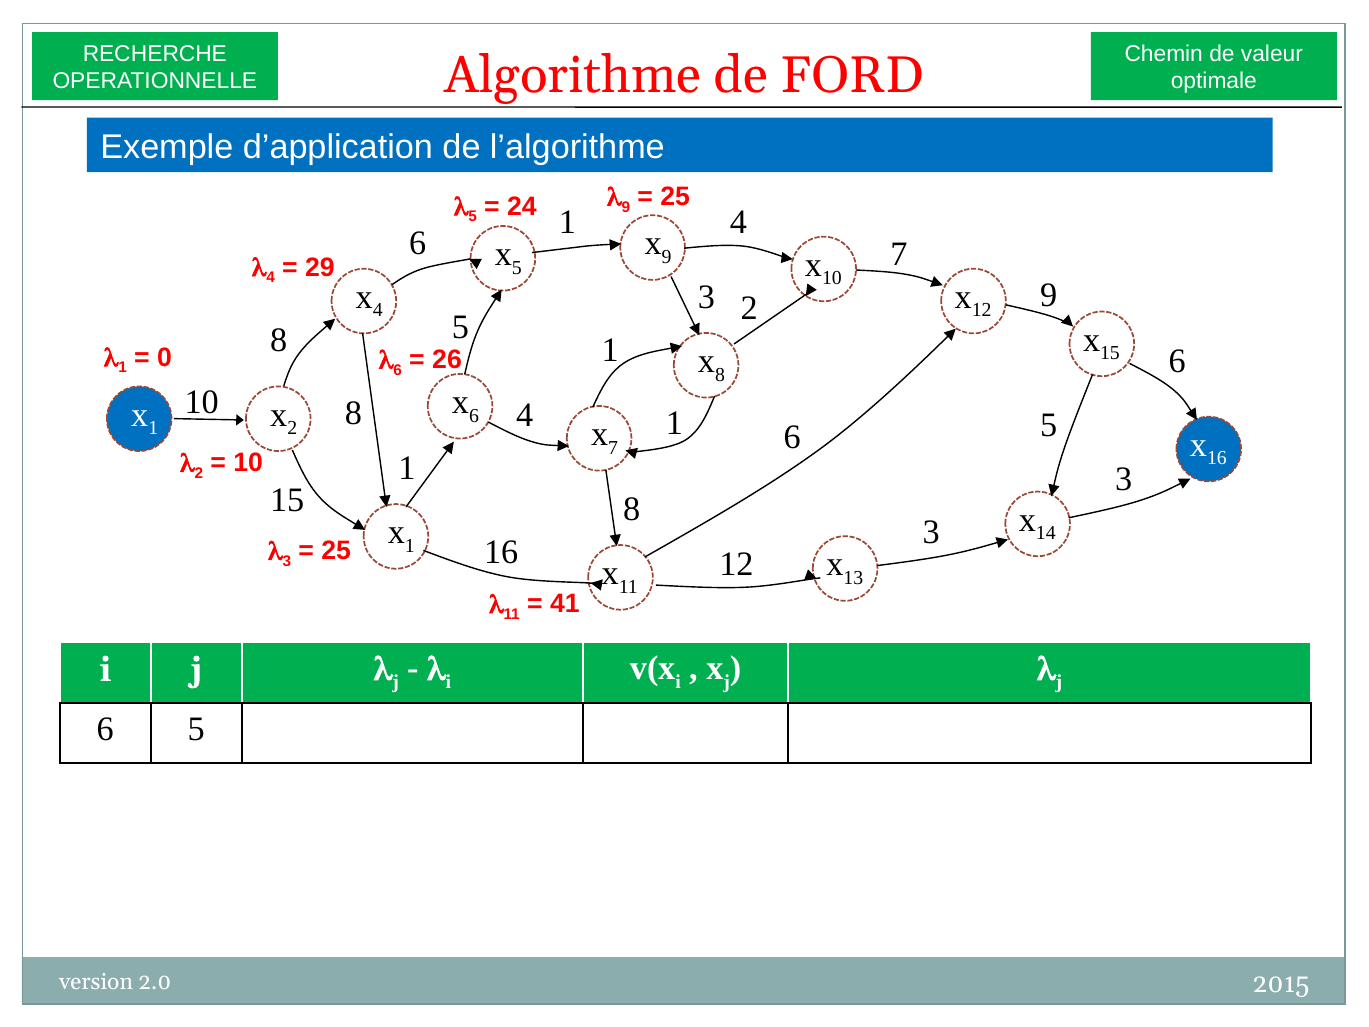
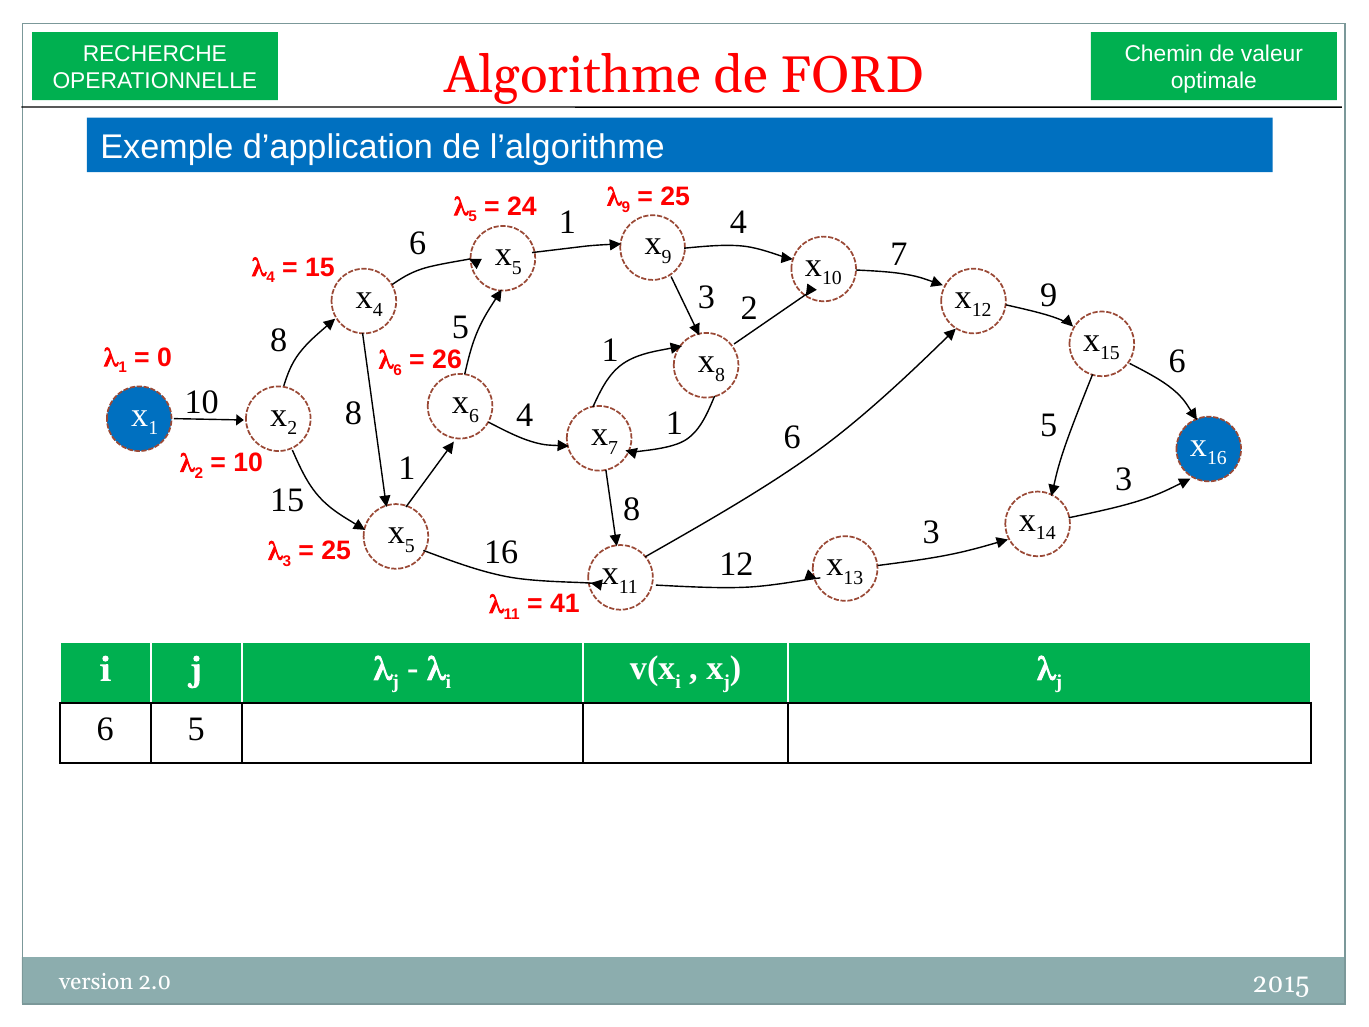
29: 29 -> 15 (320, 267)
1: 1 -> 5 (410, 546)
